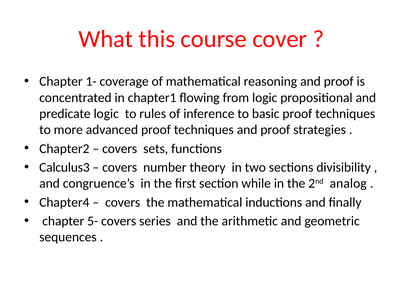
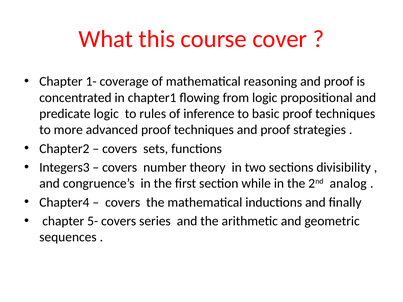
Calculus3: Calculus3 -> Integers3 (64, 168)
